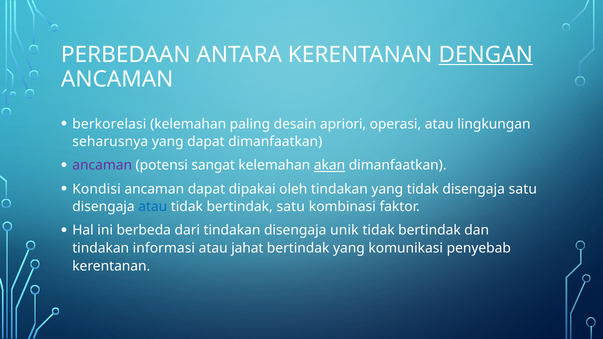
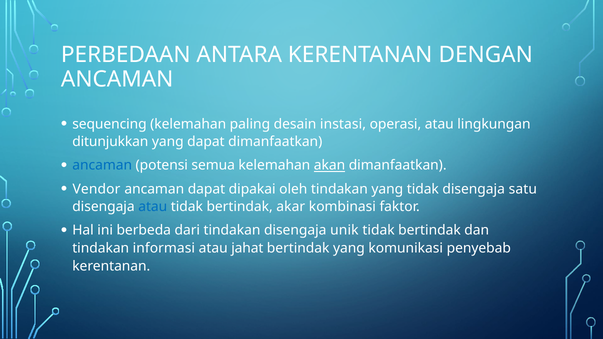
DENGAN underline: present -> none (486, 55)
berkorelasi: berkorelasi -> sequencing (109, 124)
apriori: apriori -> instasi (343, 124)
seharusnya: seharusnya -> ditunjukkan (110, 142)
ancaman colour: purple -> blue (102, 166)
sangat: sangat -> semua (213, 166)
Kondisi: Kondisi -> Vendor (96, 189)
bertindak satu: satu -> akar (291, 207)
